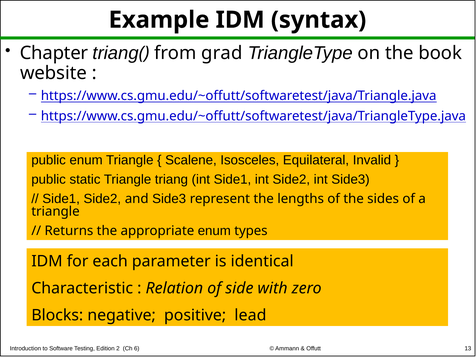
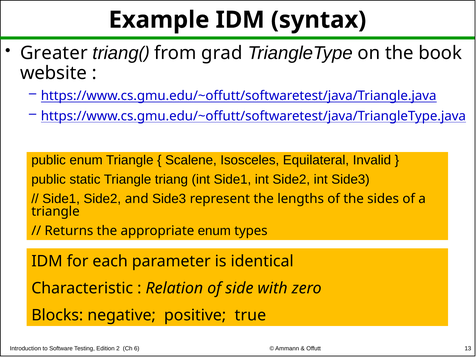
Chapter: Chapter -> Greater (54, 53)
lead: lead -> true (250, 315)
